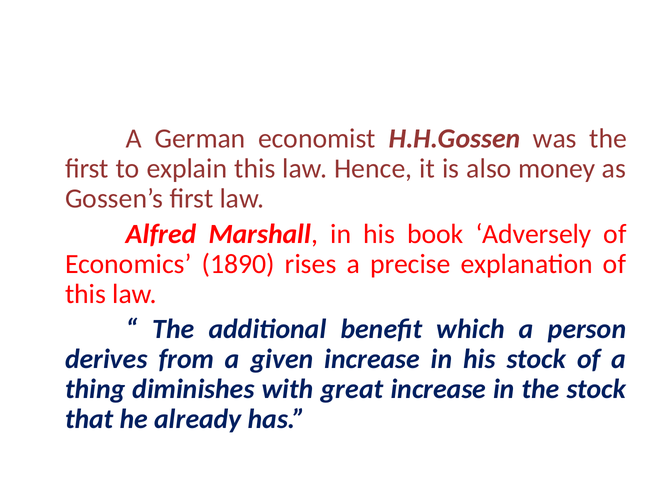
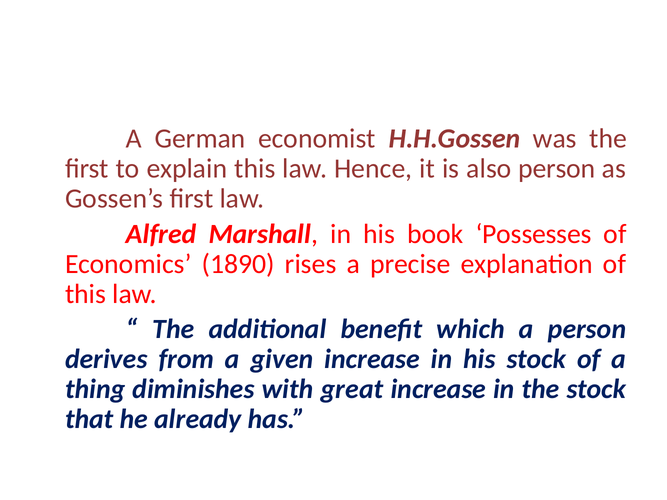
also money: money -> person (557, 169)
Adversely: Adversely -> Possesses (534, 234)
